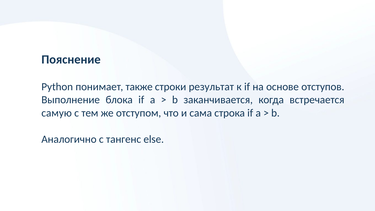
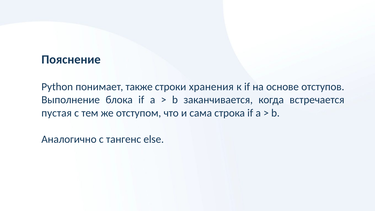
результат: результат -> хранения (211, 87)
самую: самую -> пустая (57, 113)
